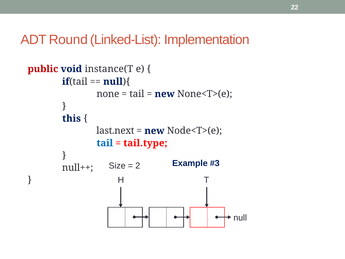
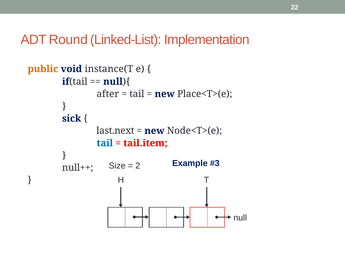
public colour: red -> orange (43, 69)
none: none -> after (108, 94)
None<T>(e: None<T>(e -> Place<T>(e (205, 94)
this: this -> sick (72, 118)
tail.type: tail.type -> tail.item (145, 143)
